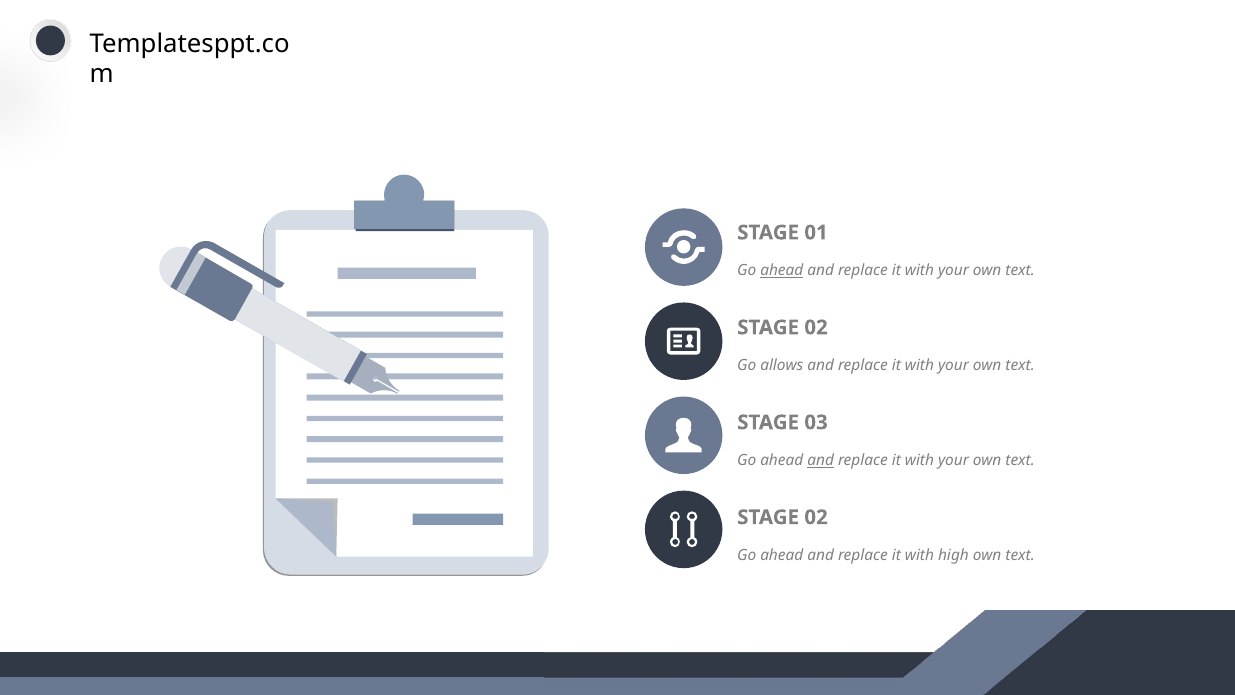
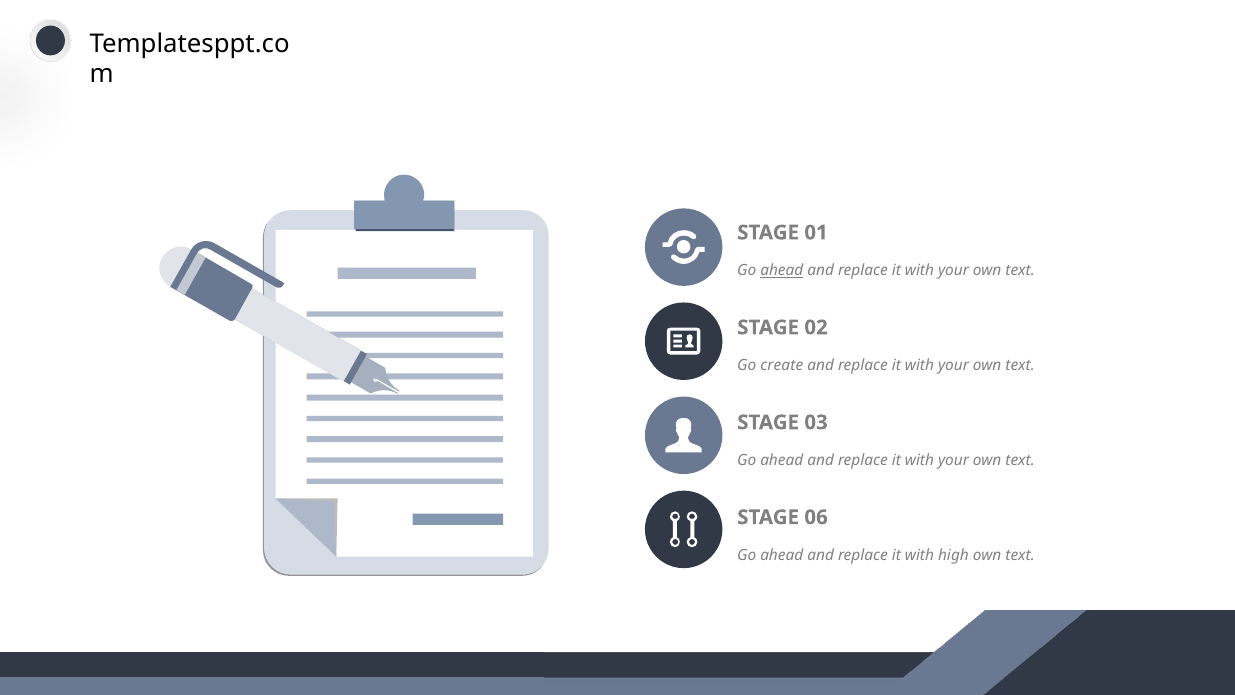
allows: allows -> create (782, 365)
and underline: present -> none (821, 460)
02: 02 -> 06 (816, 517)
